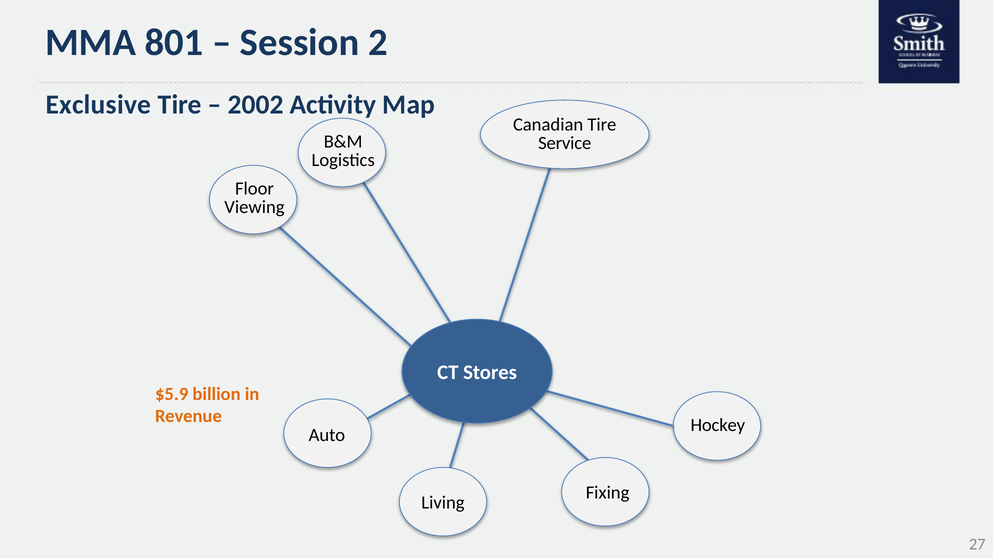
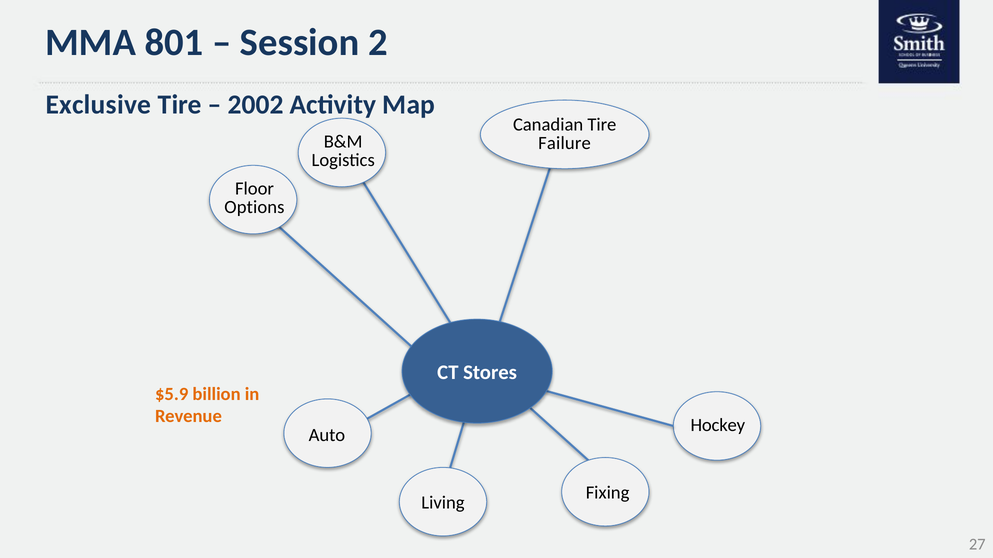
Service: Service -> Failure (565, 143)
Viewing: Viewing -> Options (254, 207)
